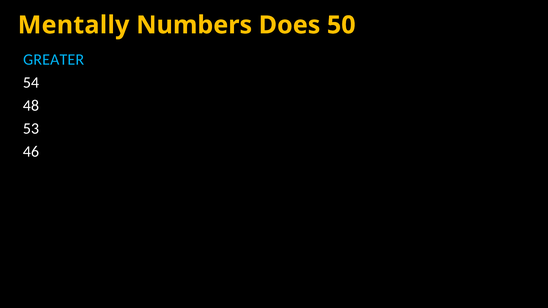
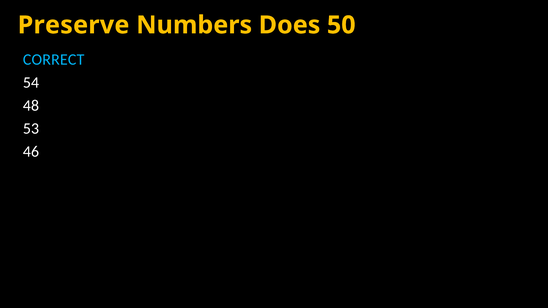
Mentally: Mentally -> Preserve (74, 25)
GREATER: GREATER -> CORRECT (54, 60)
